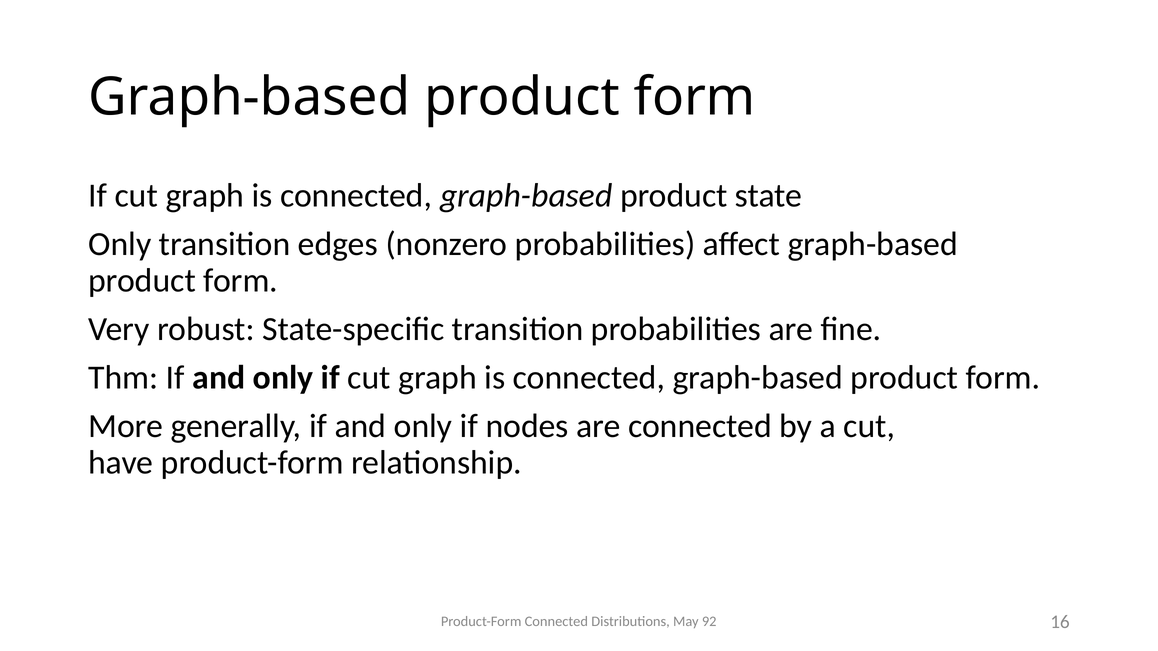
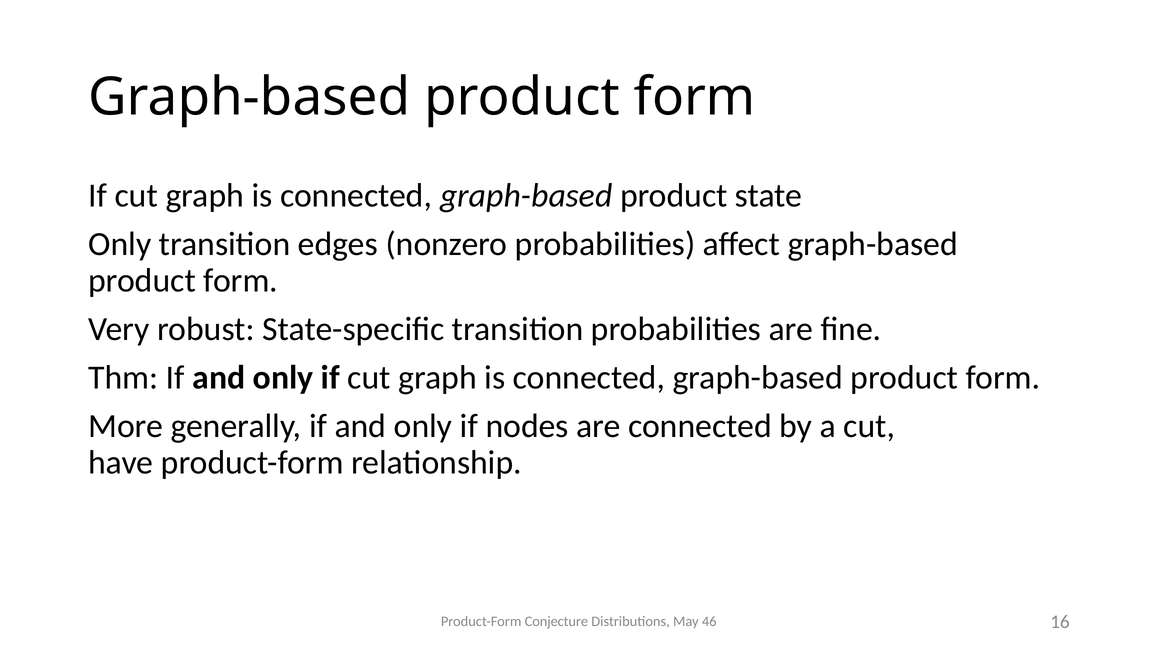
Product-Form Connected: Connected -> Conjecture (556, 622)
92: 92 -> 46 (709, 622)
